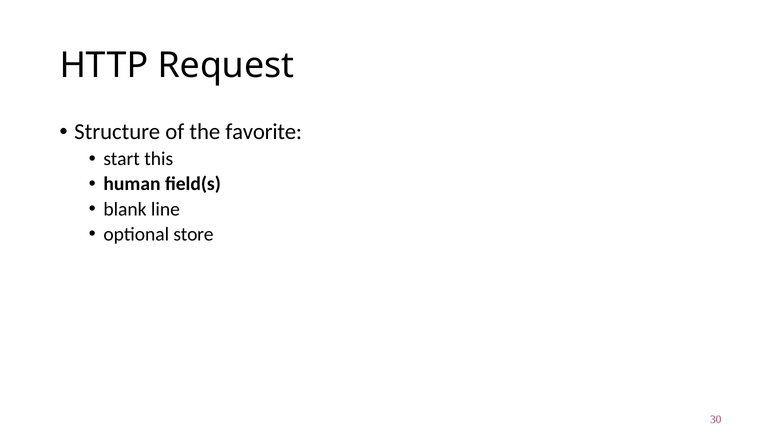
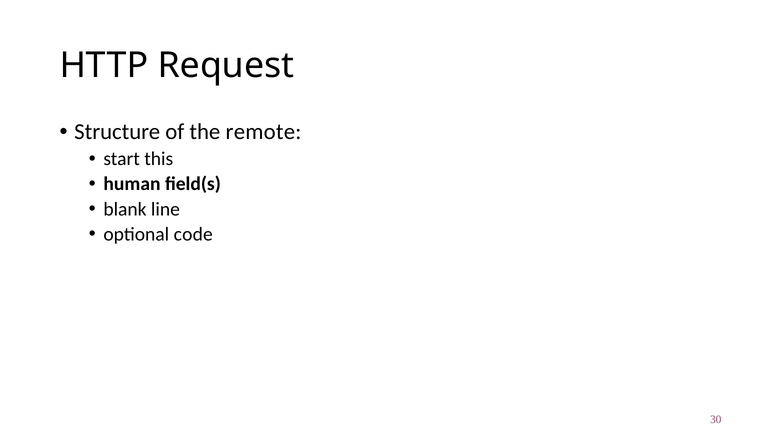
favorite: favorite -> remote (264, 132)
store: store -> code (193, 234)
